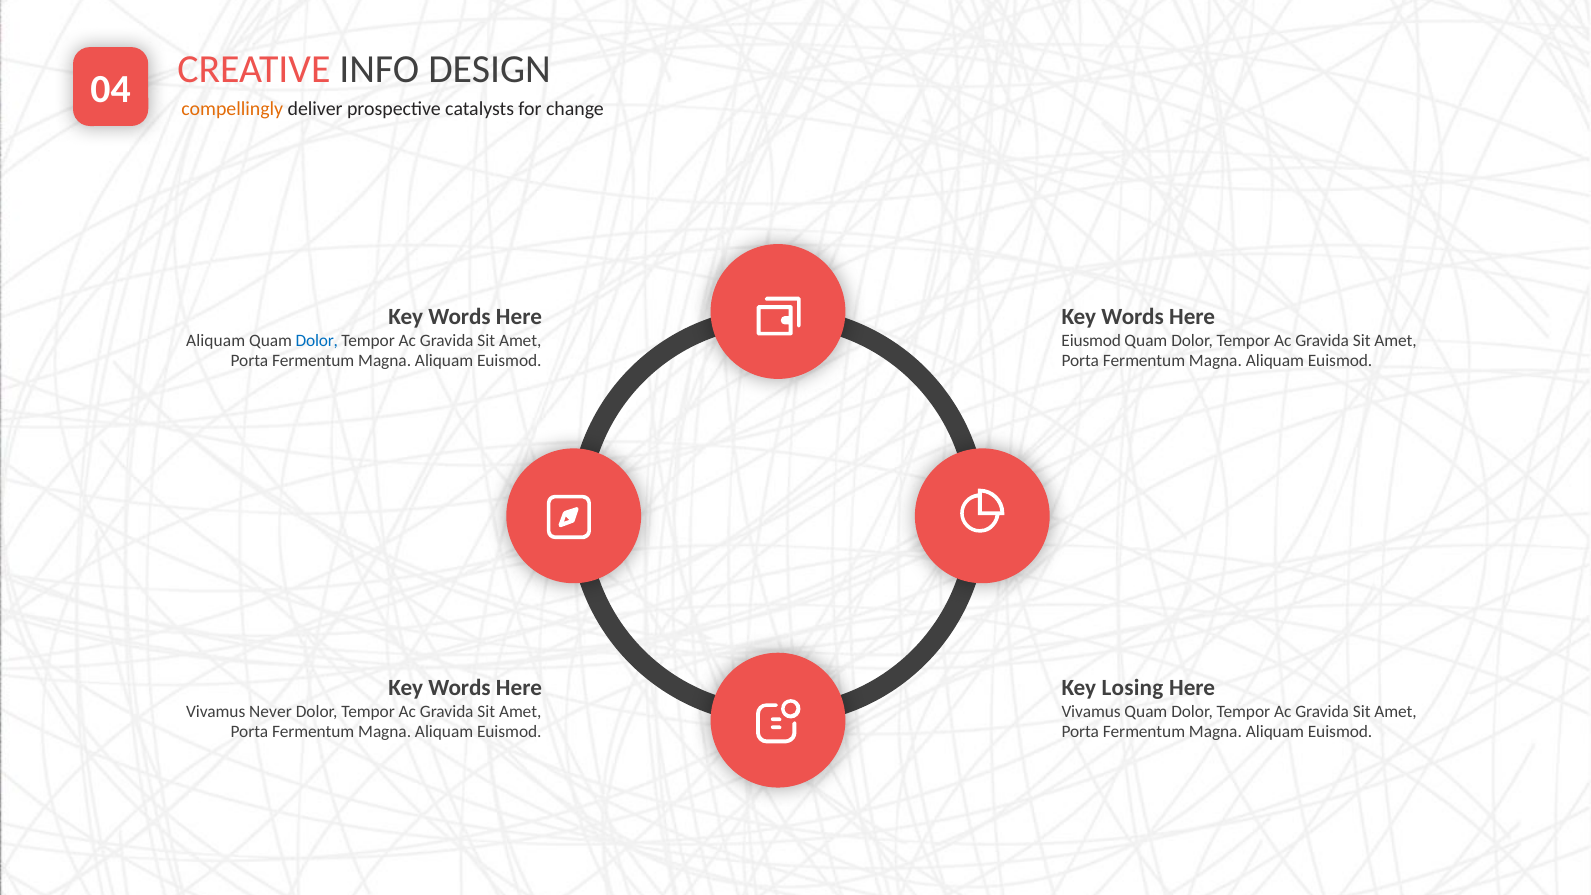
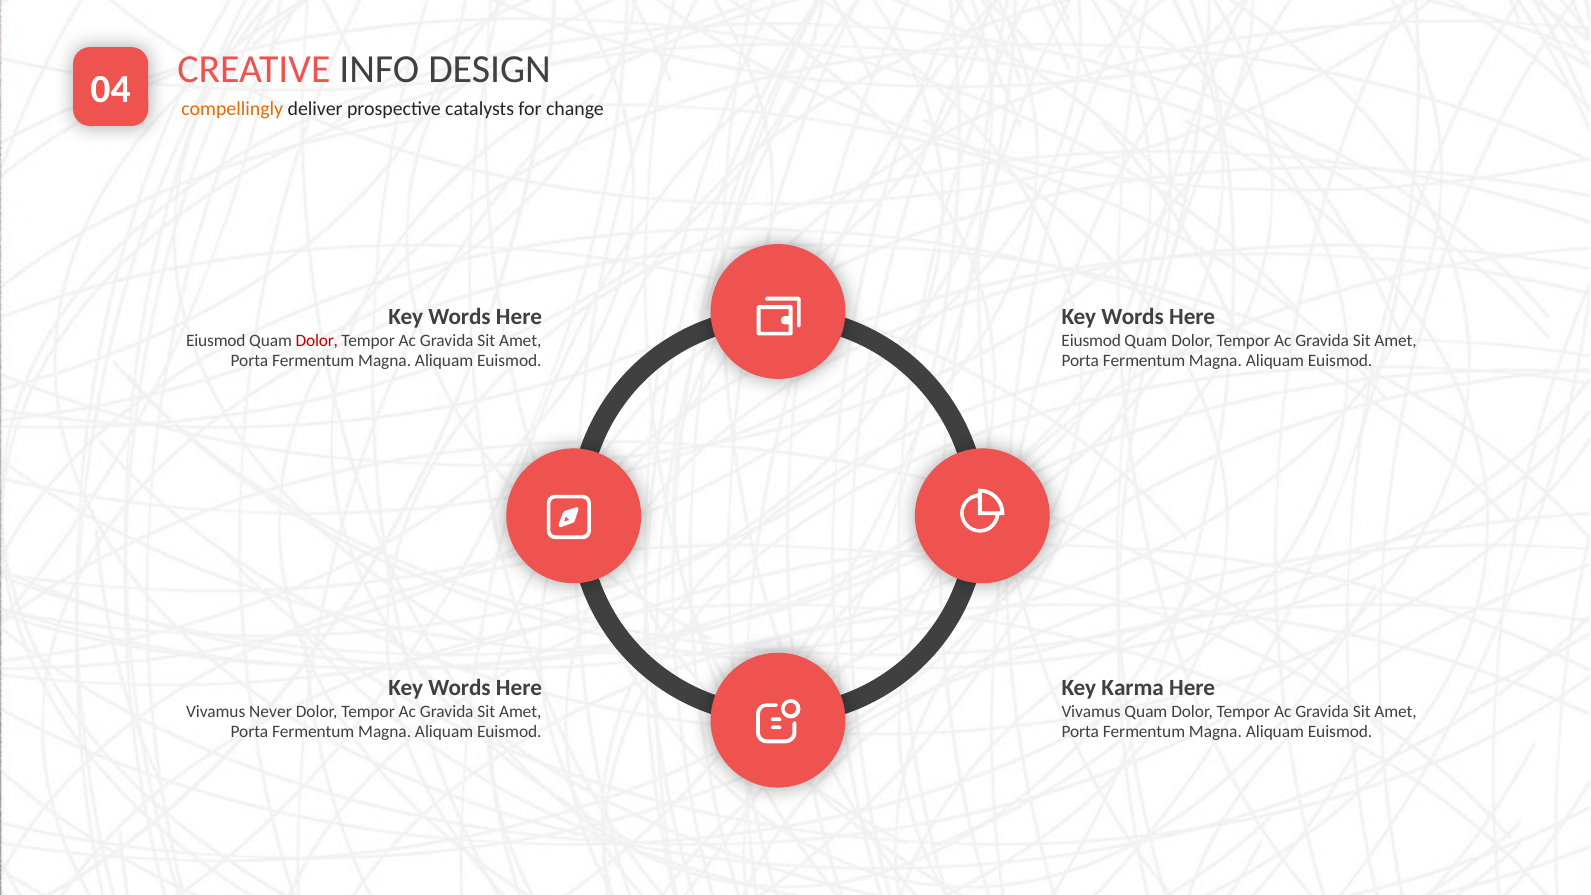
Aliquam: Aliquam -> Eiusmod (216, 340)
Dolor colour: blue -> red (317, 340)
Losing: Losing -> Karma (1133, 687)
